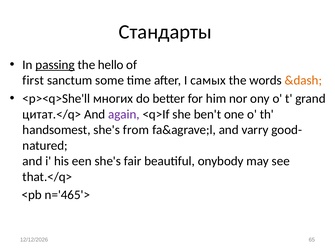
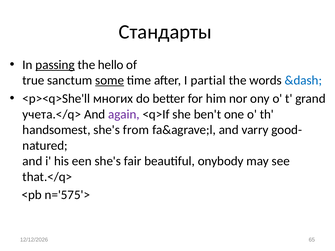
first: first -> true (33, 80)
some underline: none -> present (110, 80)
самых: самых -> partial (208, 80)
&dash colour: orange -> blue (303, 80)
цитат.</q>: цитат.</q> -> учета.</q> (52, 114)
n='465'>: n='465'> -> n='575'> (67, 195)
